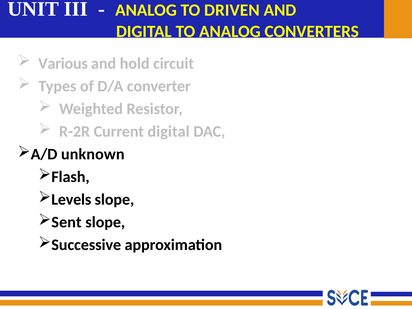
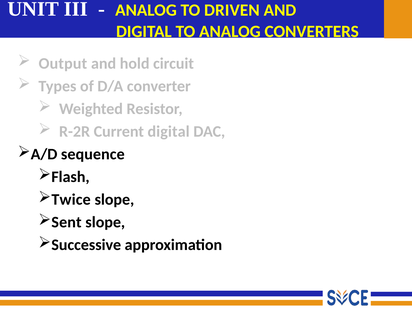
Various: Various -> Output (63, 64)
unknown: unknown -> sequence (93, 154)
Levels: Levels -> Twice (71, 200)
